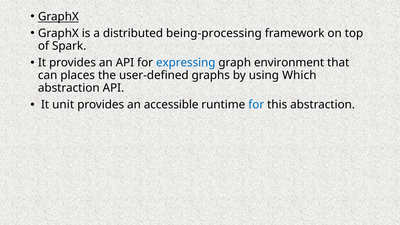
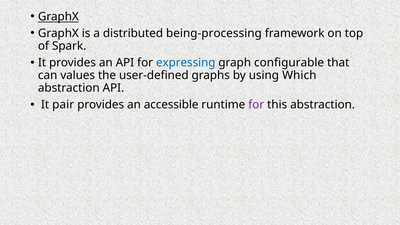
environment: environment -> configurable (289, 63)
places: places -> values (78, 75)
unit: unit -> pair (63, 105)
for colour: blue -> purple (256, 105)
